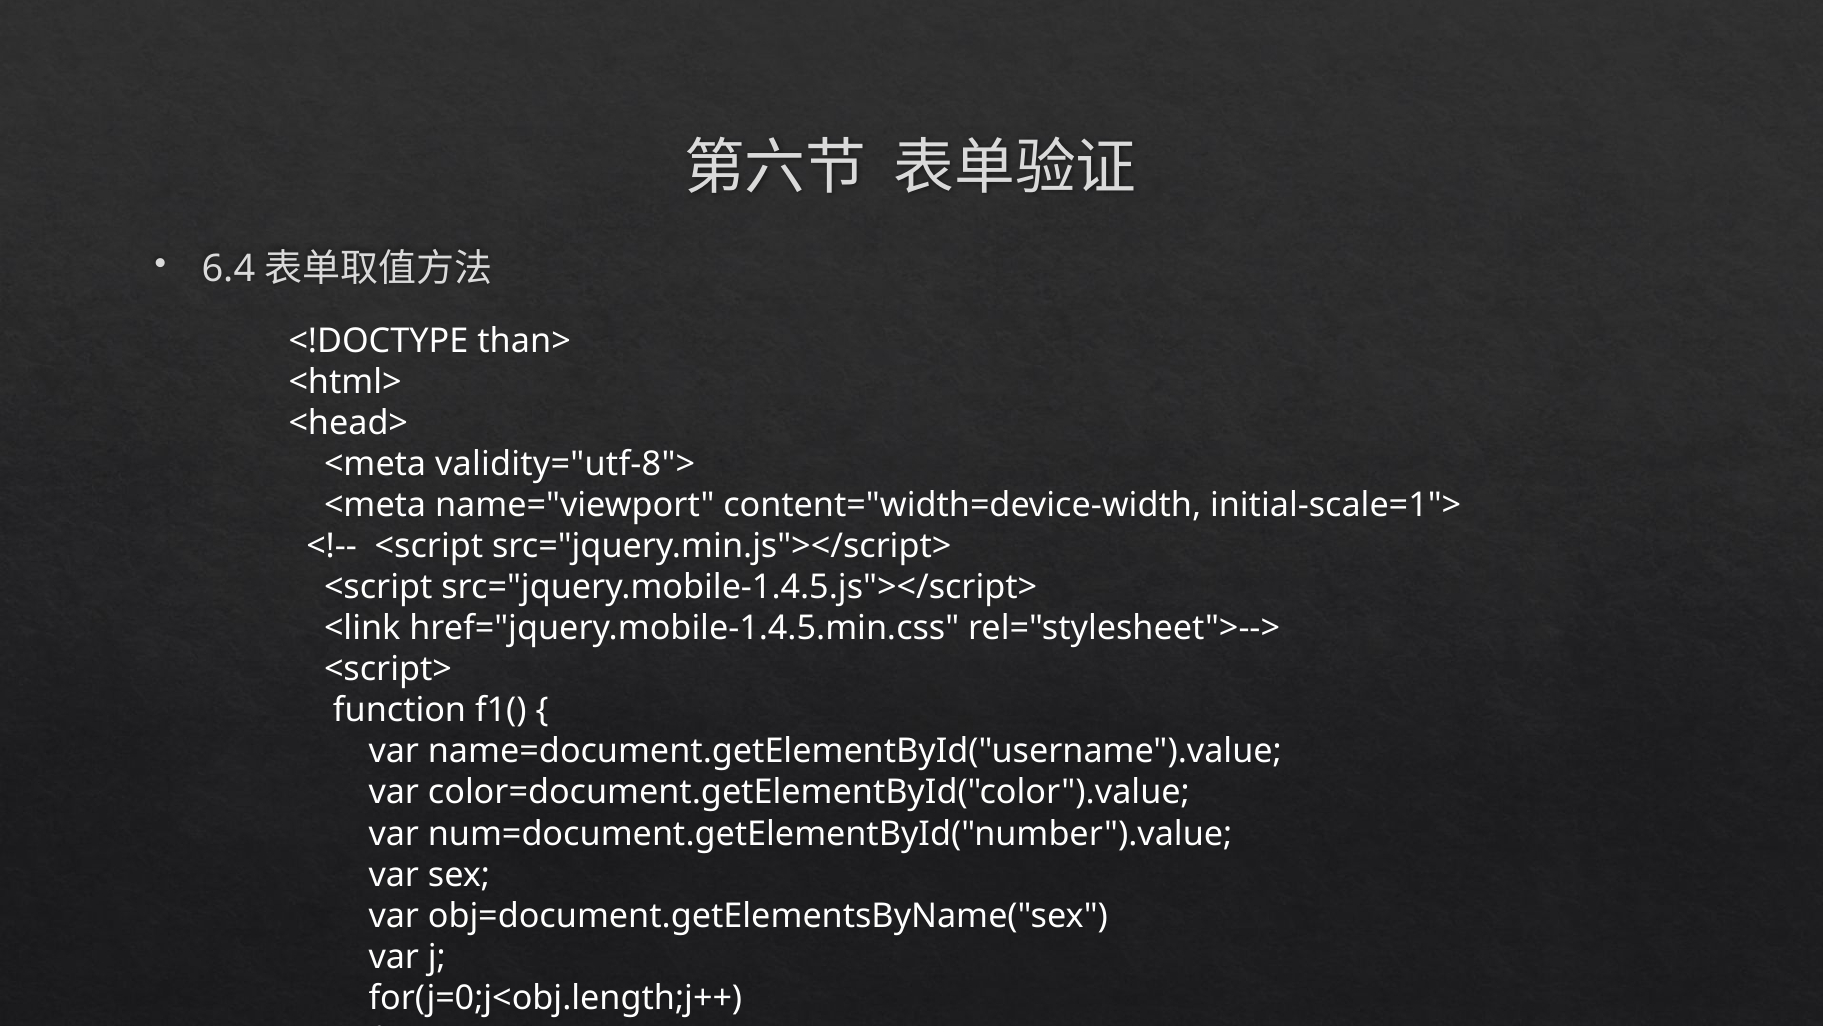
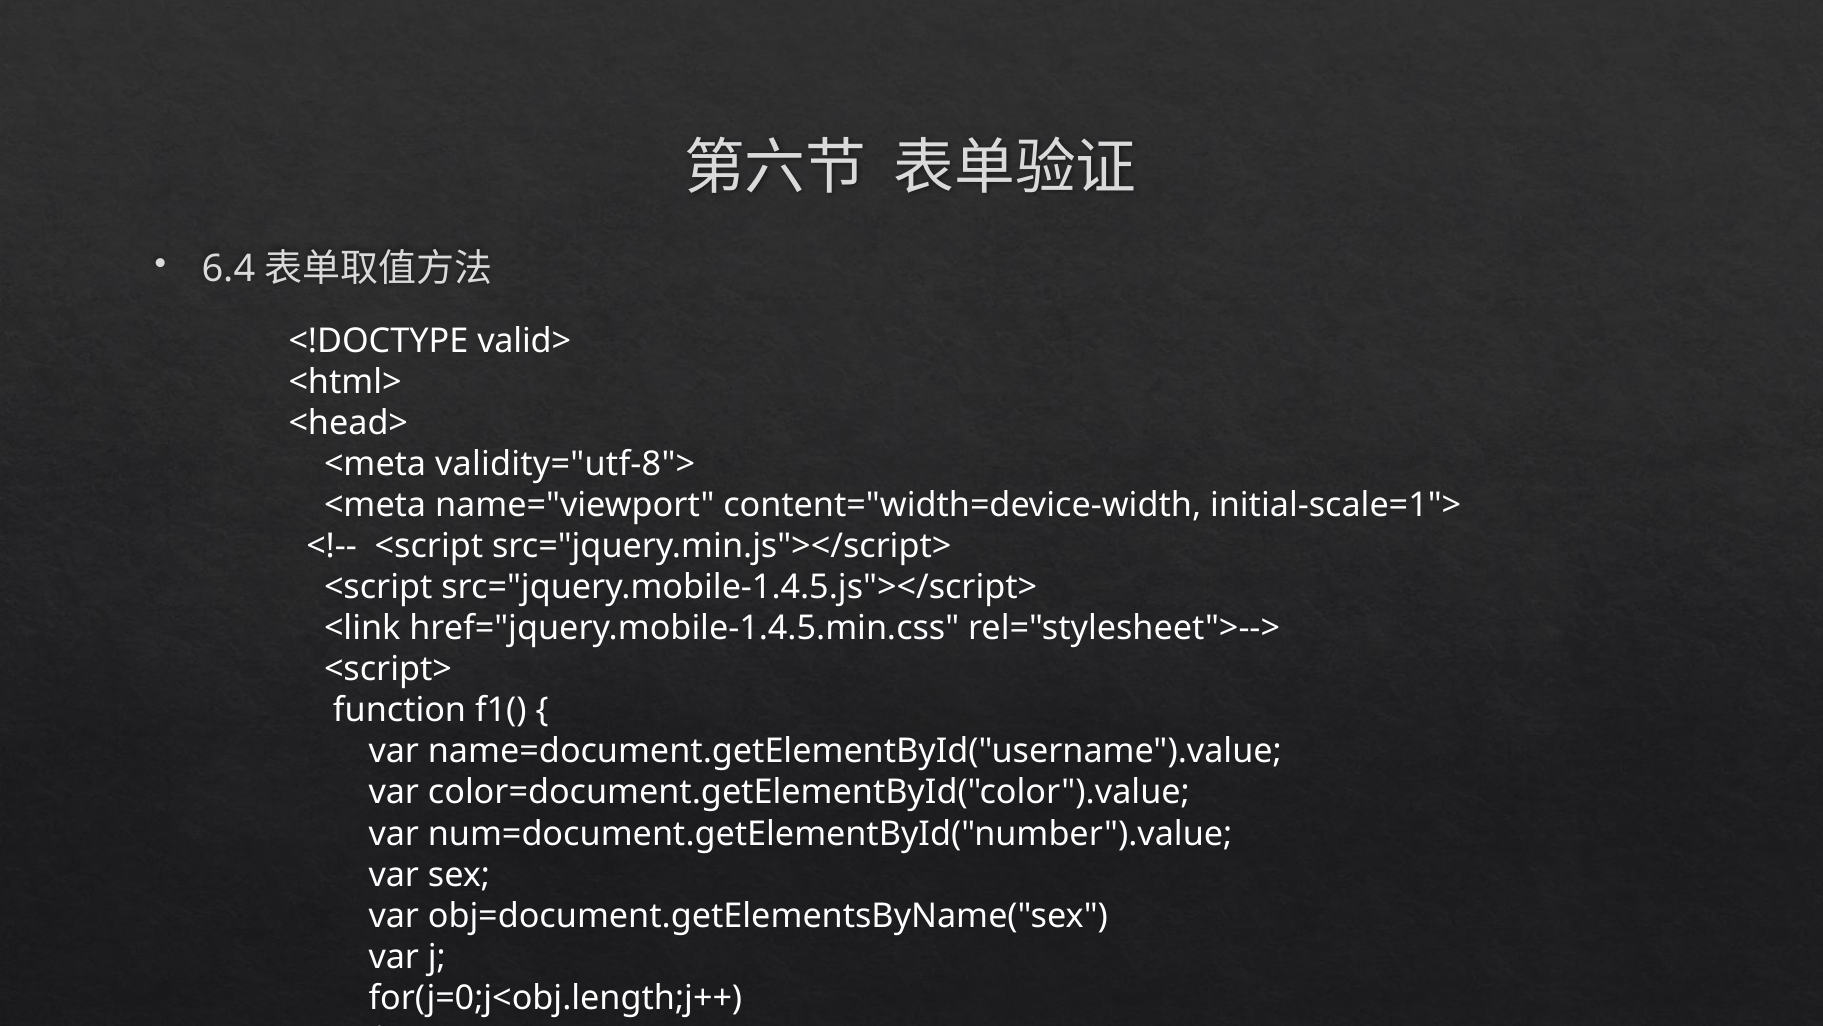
than>: than> -> valid> (524, 341)
